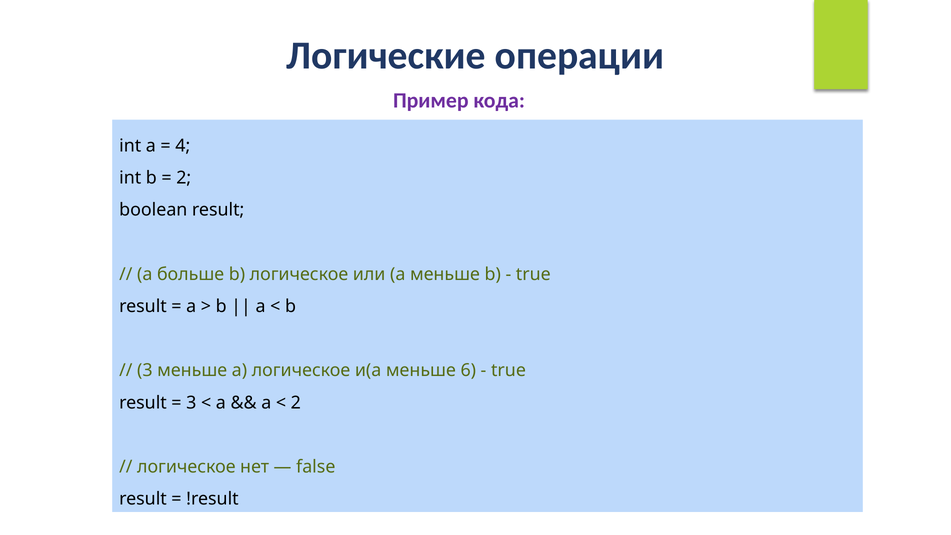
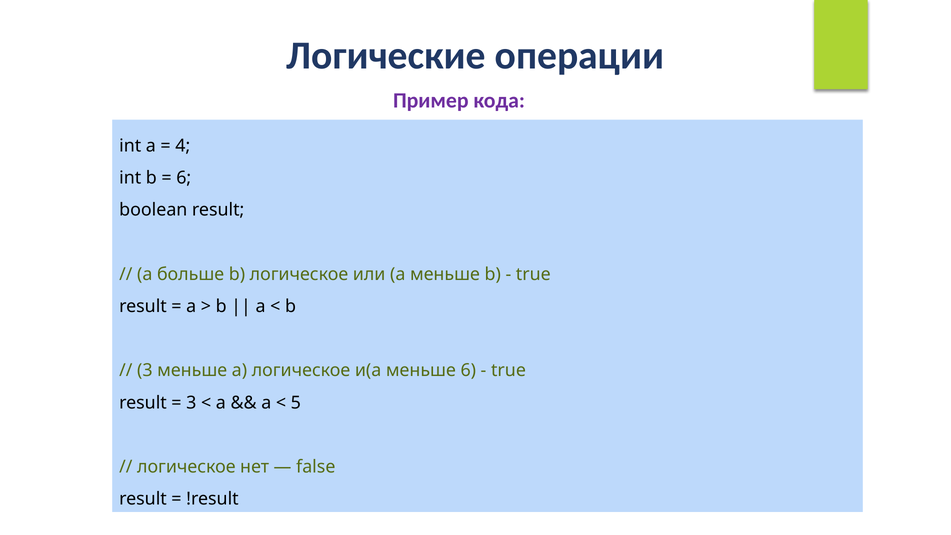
2: 2 -> 6 (184, 178)
2: 2 -> 5 (296, 403)
